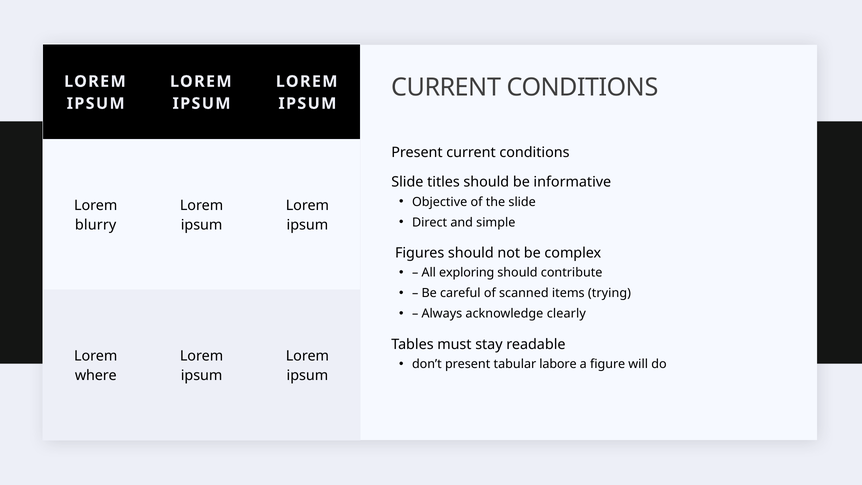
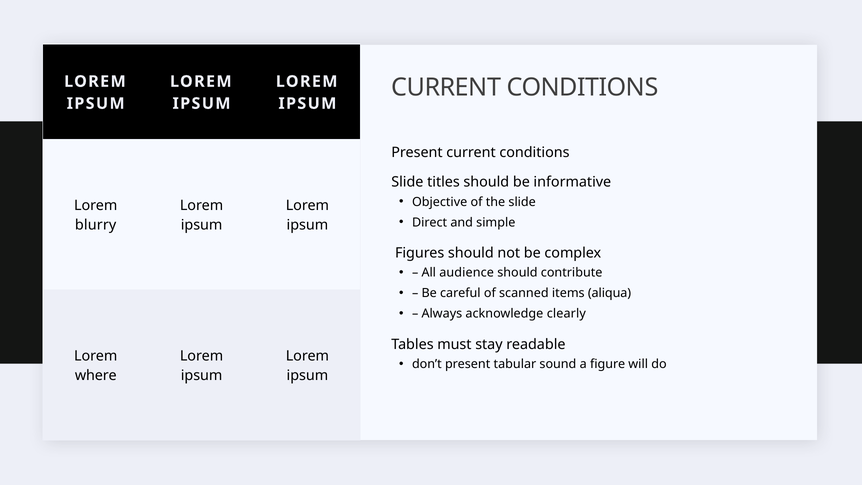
exploring: exploring -> audience (467, 273)
trying: trying -> aliqua (610, 293)
labore: labore -> sound (558, 364)
